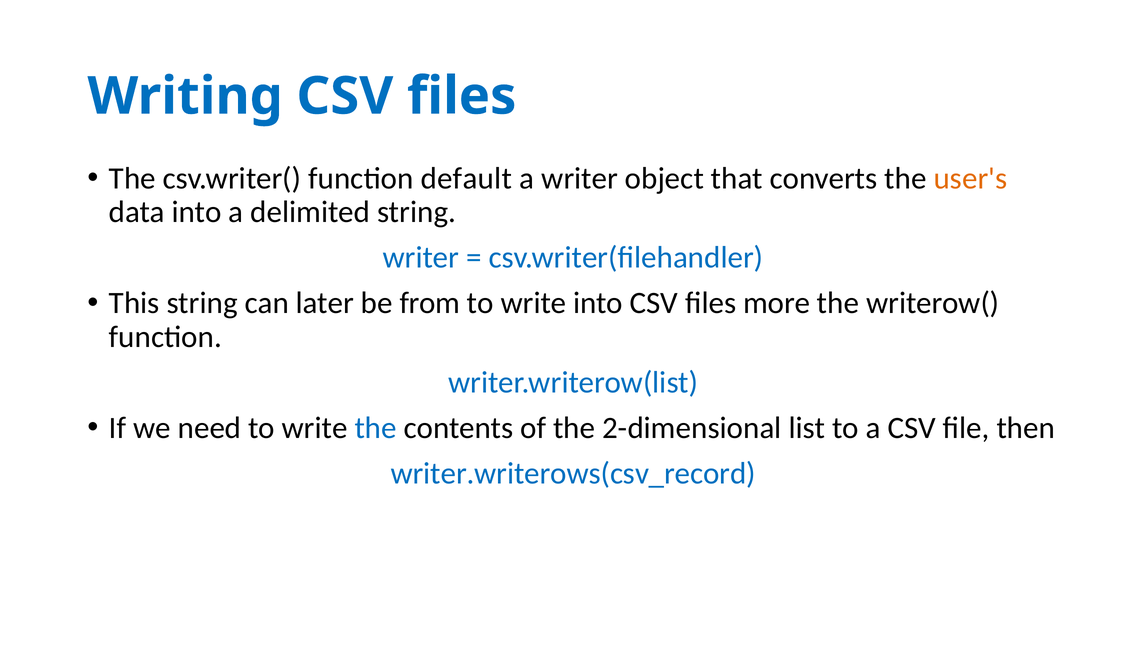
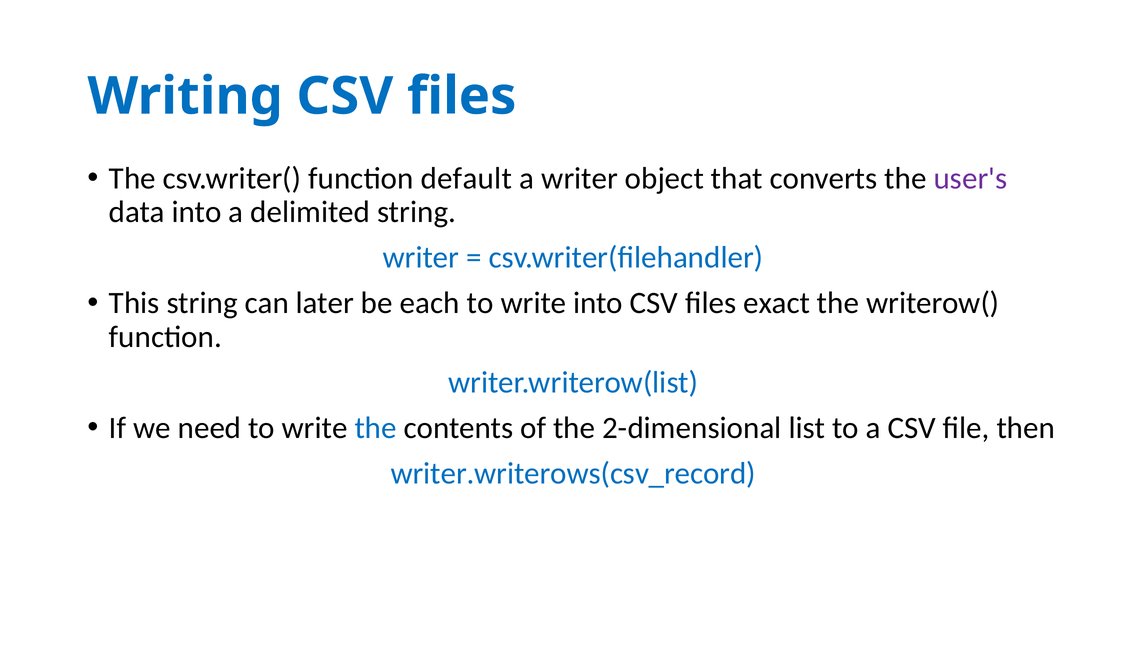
user's colour: orange -> purple (970, 178)
from: from -> each (430, 303)
more: more -> exact (777, 303)
